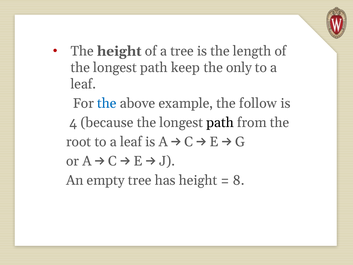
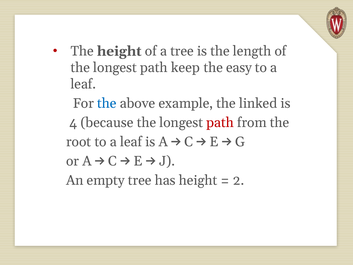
only: only -> easy (239, 68)
follow: follow -> linked (258, 103)
path colour: black -> red (220, 123)
8: 8 -> 2 (239, 180)
